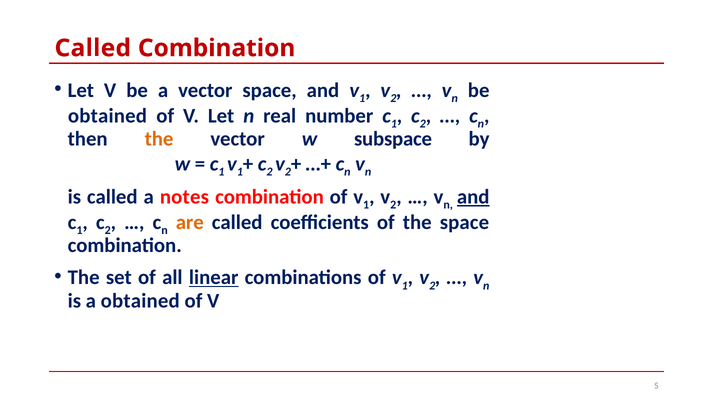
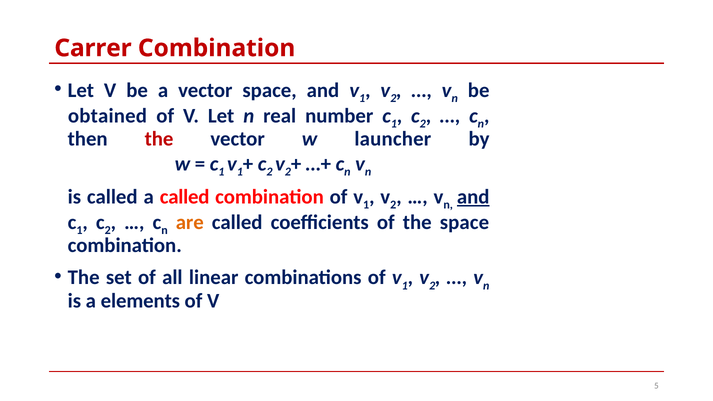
Called: Called -> Carrer (93, 48)
the colour: orange -> red (159, 139)
subspace: subspace -> launcher (393, 139)
a notes: notes -> called (185, 197)
linear underline: present -> none (214, 278)
a obtained: obtained -> elements (140, 301)
